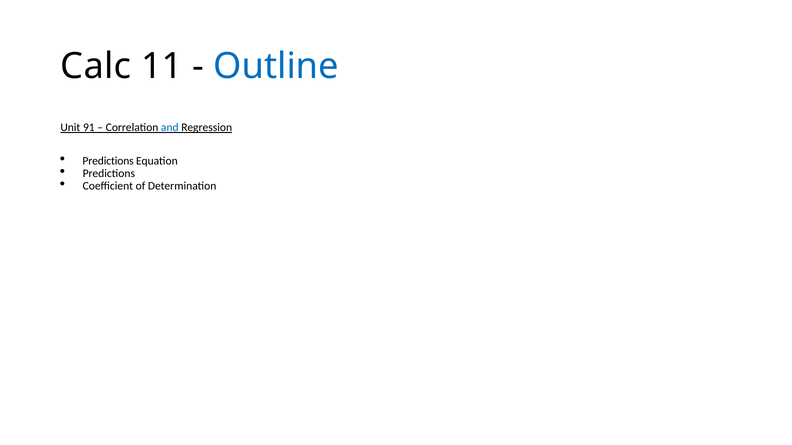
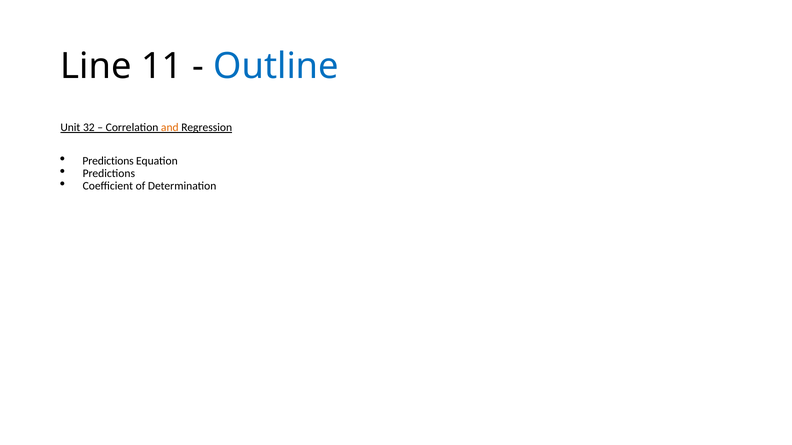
Calc: Calc -> Line (96, 67)
91: 91 -> 32 (89, 128)
and colour: blue -> orange (170, 128)
